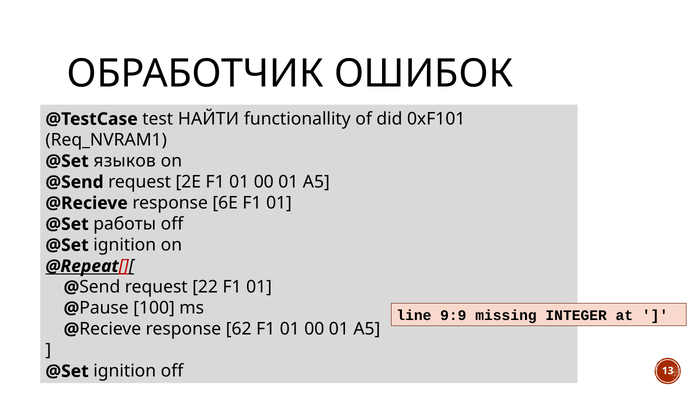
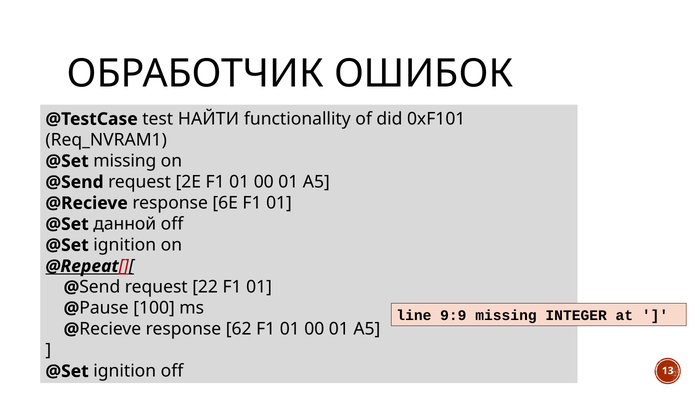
@Set языков: языков -> missing (125, 161)
работы: работы -> данной (125, 224)
